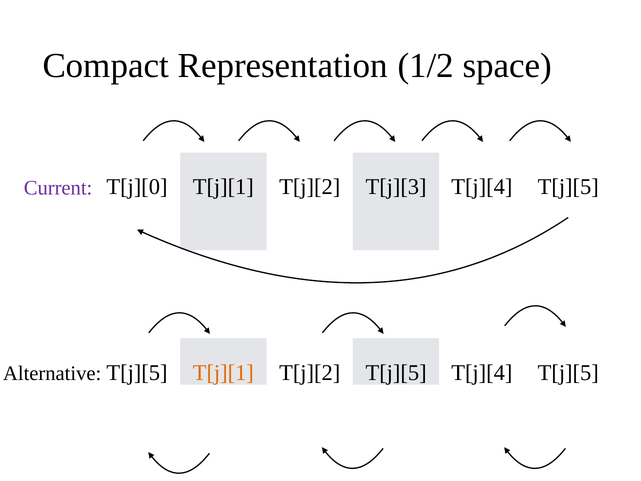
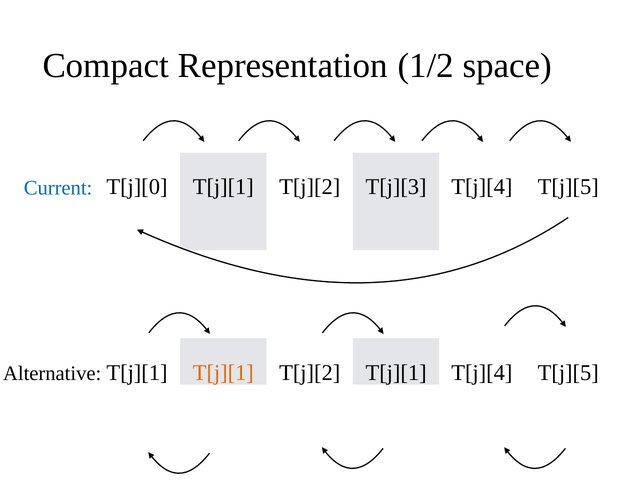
Current colour: purple -> blue (58, 188)
T[j][2 T[j][5: T[j][5 -> T[j][1 (396, 373)
Alternative T[j][5: T[j][5 -> T[j][1 (137, 373)
